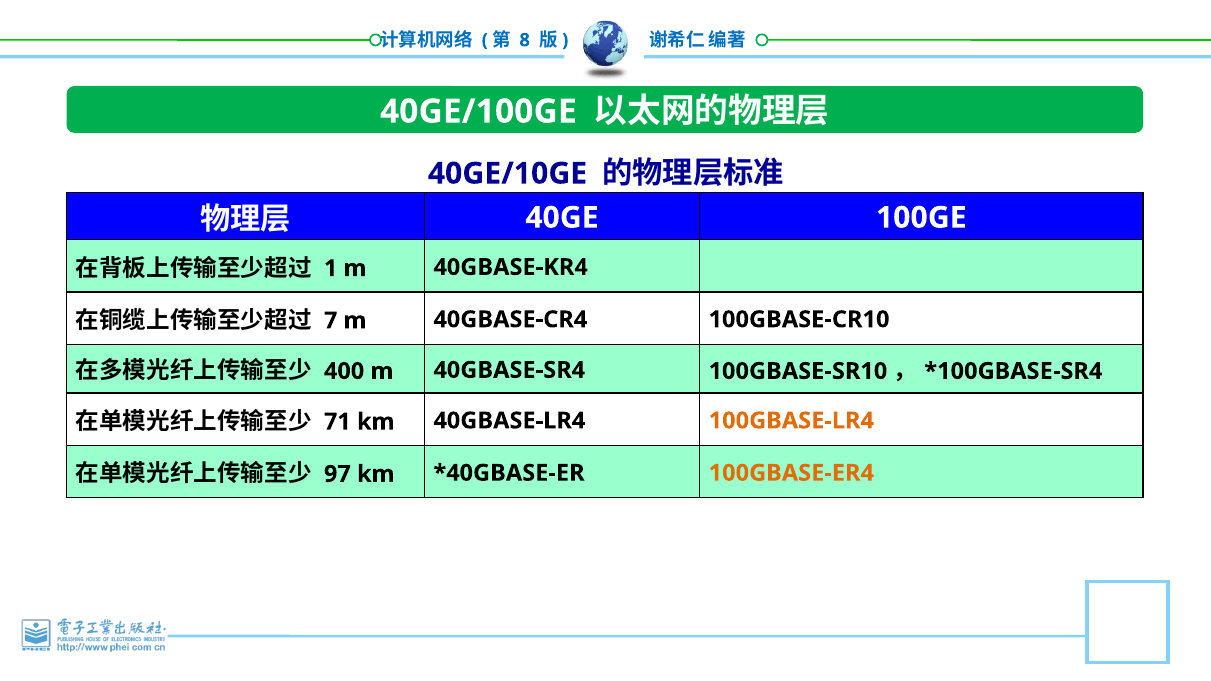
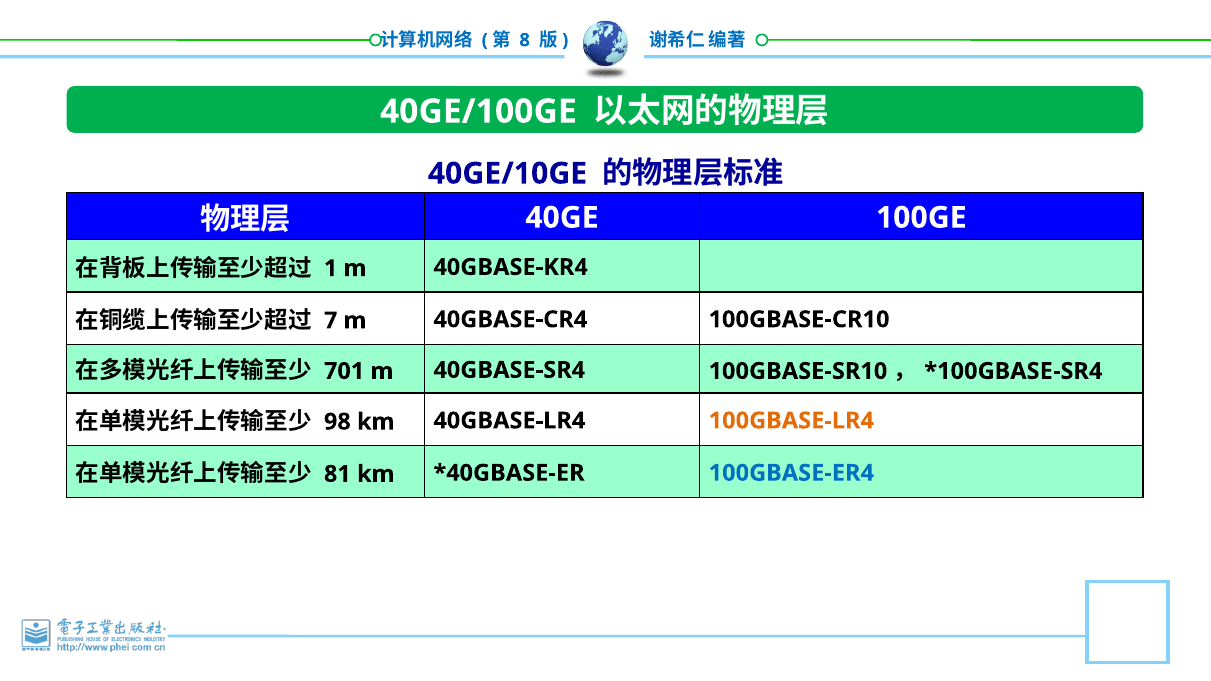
400: 400 -> 701 (344, 371)
71: 71 -> 98 (337, 422)
97: 97 -> 81 (337, 474)
100GBASE-ER4 colour: orange -> blue (791, 473)
